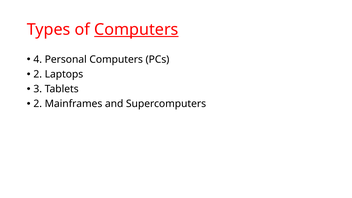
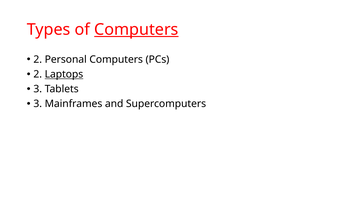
4: 4 -> 2 (38, 60)
Laptops underline: none -> present (64, 74)
2: 2 -> 3 (38, 104)
